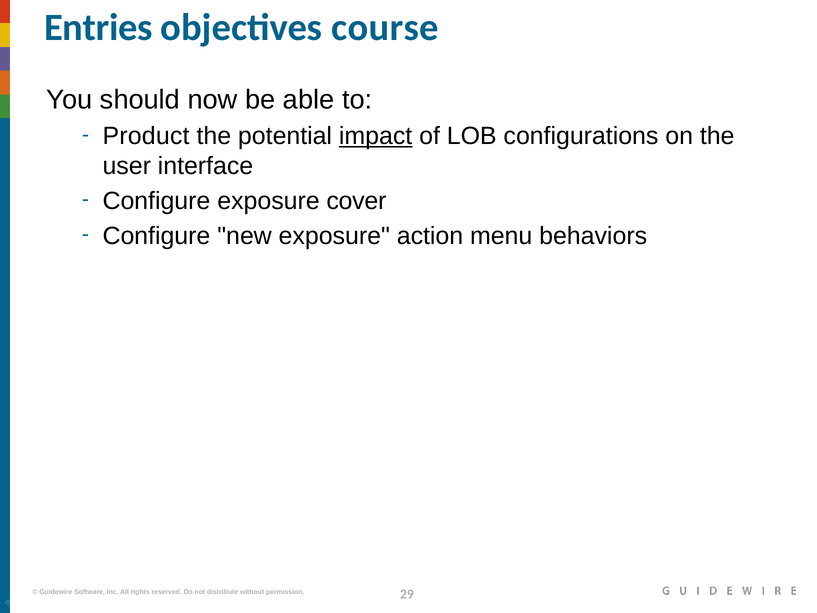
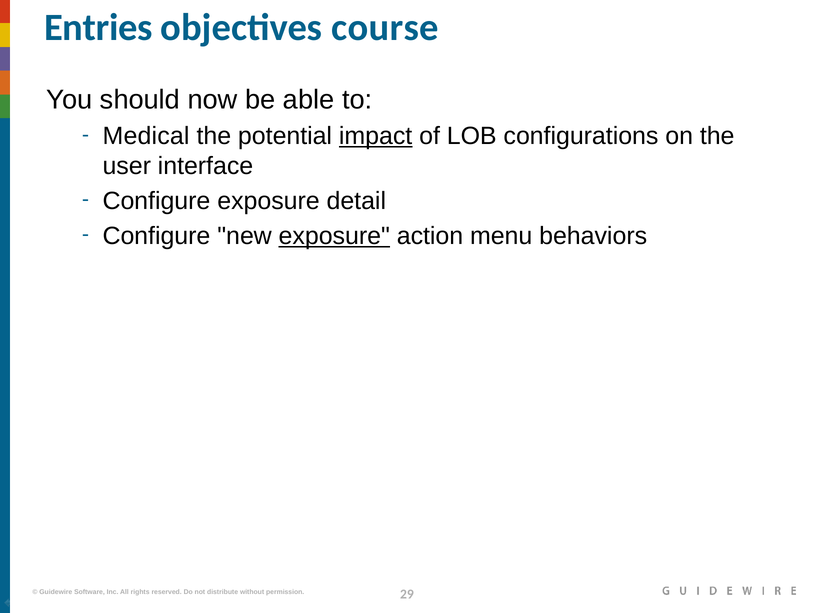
Product: Product -> Medical (146, 136)
cover: cover -> detail (356, 201)
exposure underline: none -> present (334, 236)
